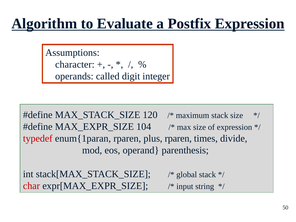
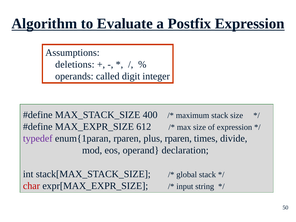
character: character -> deletions (75, 64)
120: 120 -> 400 (150, 115)
104: 104 -> 612 (144, 127)
typedef colour: red -> purple (38, 138)
parenthesis: parenthesis -> declaration (185, 150)
